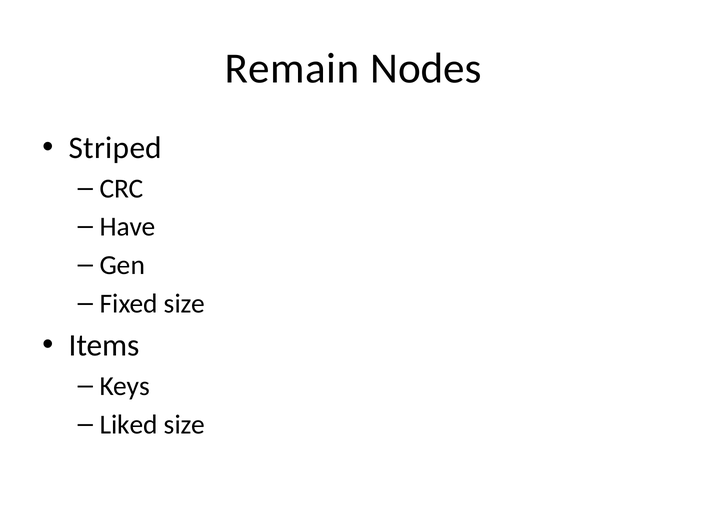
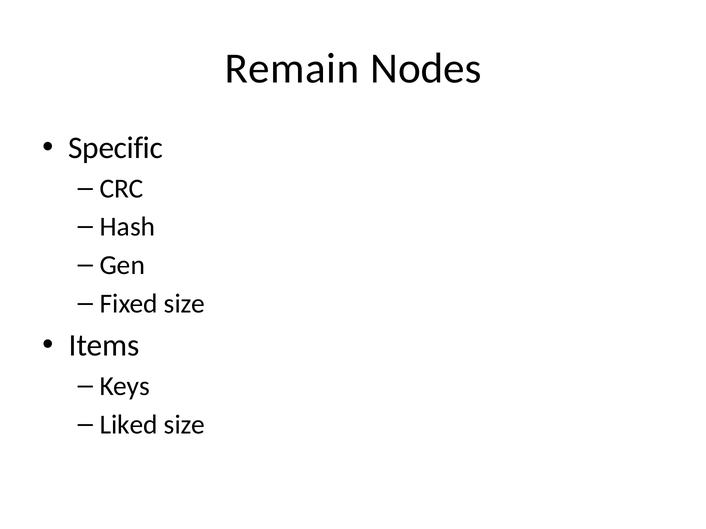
Striped: Striped -> Specific (116, 148)
Have: Have -> Hash (127, 227)
